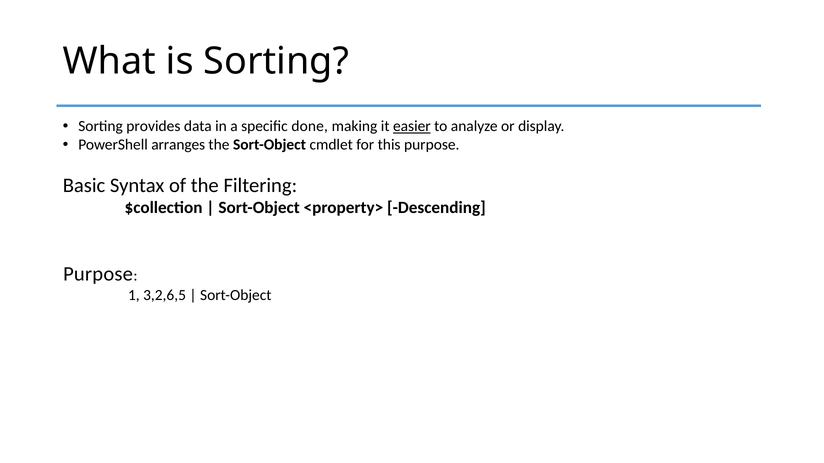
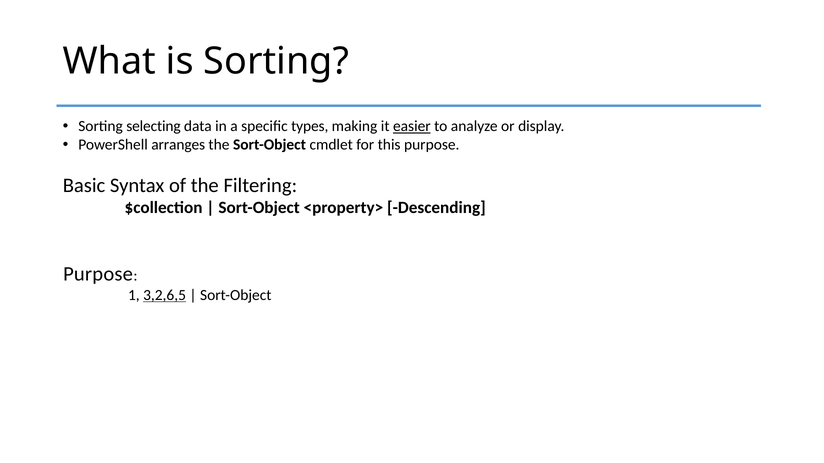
provides: provides -> selecting (153, 126)
done: done -> types (310, 126)
3,2,6,5 underline: none -> present (165, 295)
